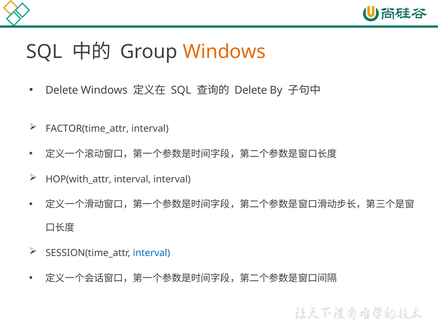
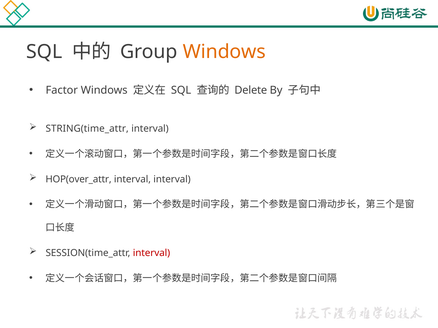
Delete: Delete -> Factor (62, 90)
FACTOR(time_attr: FACTOR(time_attr -> STRING(time_attr (87, 129)
HOP(with_attr: HOP(with_attr -> HOP(over_attr (79, 179)
interval colour: blue -> red (152, 253)
